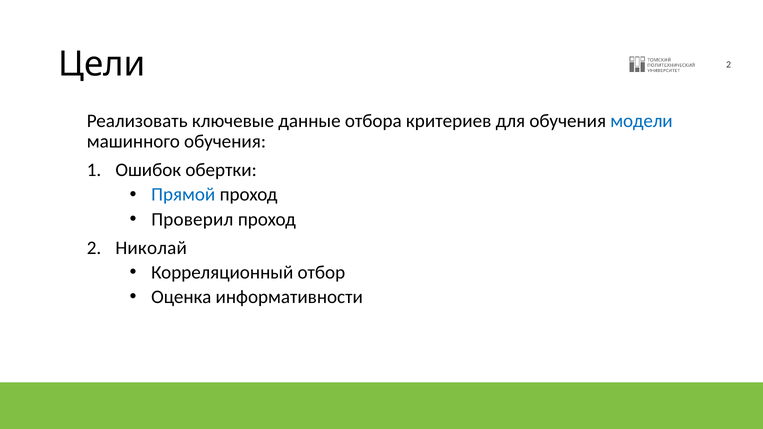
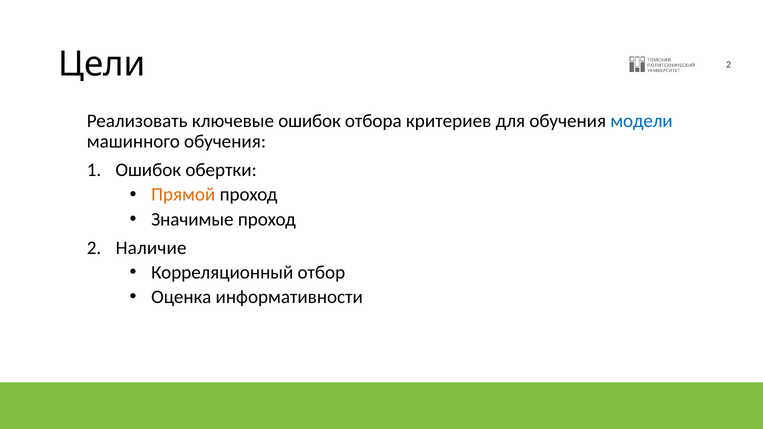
ключевые данные: данные -> ошибок (310, 121)
Прямой colour: blue -> orange (183, 195)
Проверил: Проверил -> Значимые (192, 219)
Николай: Николай -> Наличие (151, 248)
